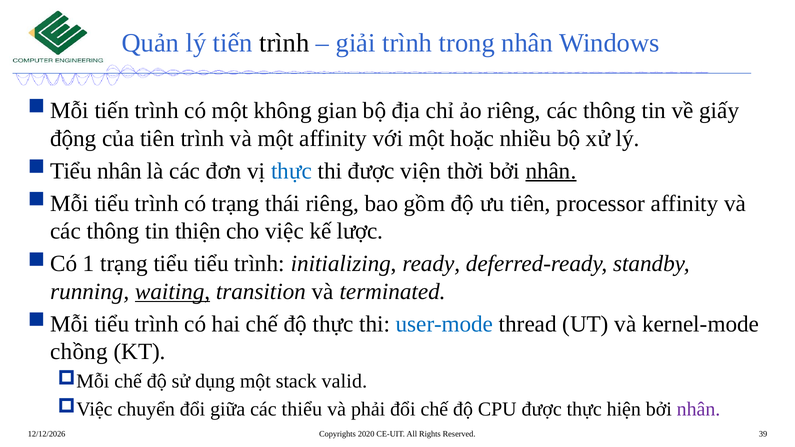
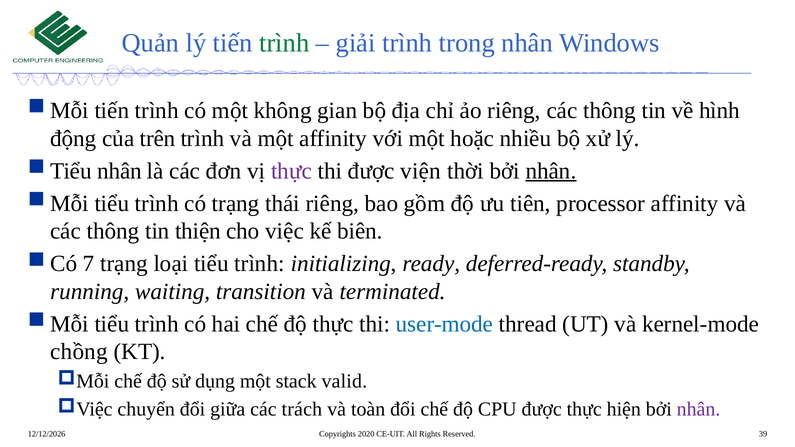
trình colour: black -> green (284, 43)
giấy: giấy -> hình (719, 111)
của tiên: tiên -> trên (158, 138)
thực colour: blue -> purple (291, 171)
lược: lược -> biên (360, 231)
1: 1 -> 7 (89, 264)
trạng tiểu: tiểu -> loại (171, 264)
waiting underline: present -> none (173, 292)
thiểu: thiểu -> trách (302, 409)
phải: phải -> toàn (368, 409)
